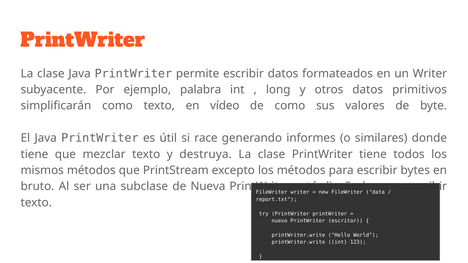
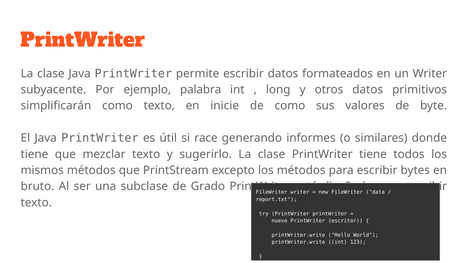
vídeo: vídeo -> inicie (225, 106)
destruya: destruya -> sugerirlo (206, 154)
Nueva: Nueva -> Grado (208, 187)
